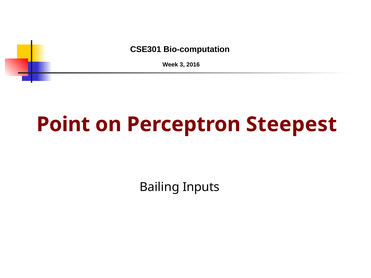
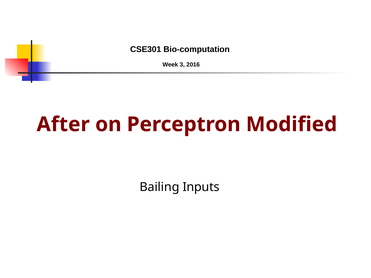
Point: Point -> After (63, 124)
Steepest: Steepest -> Modified (292, 124)
